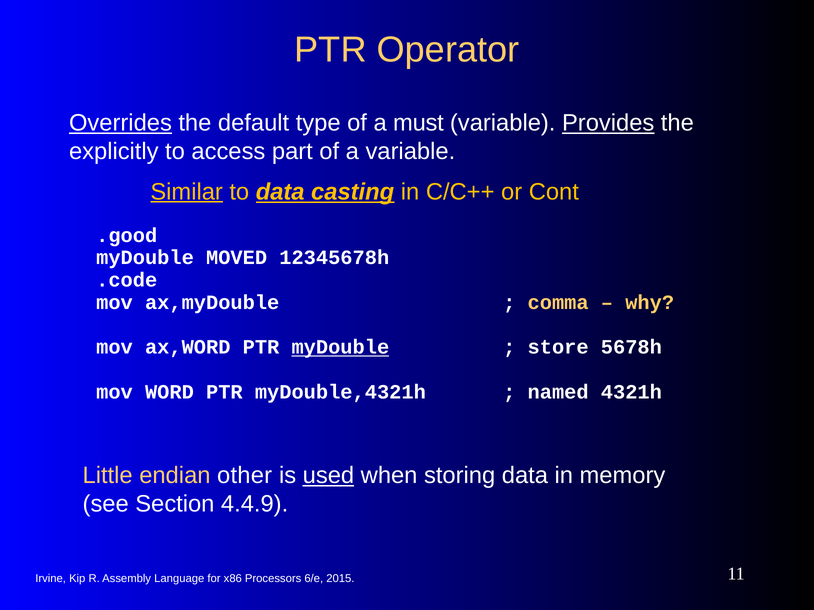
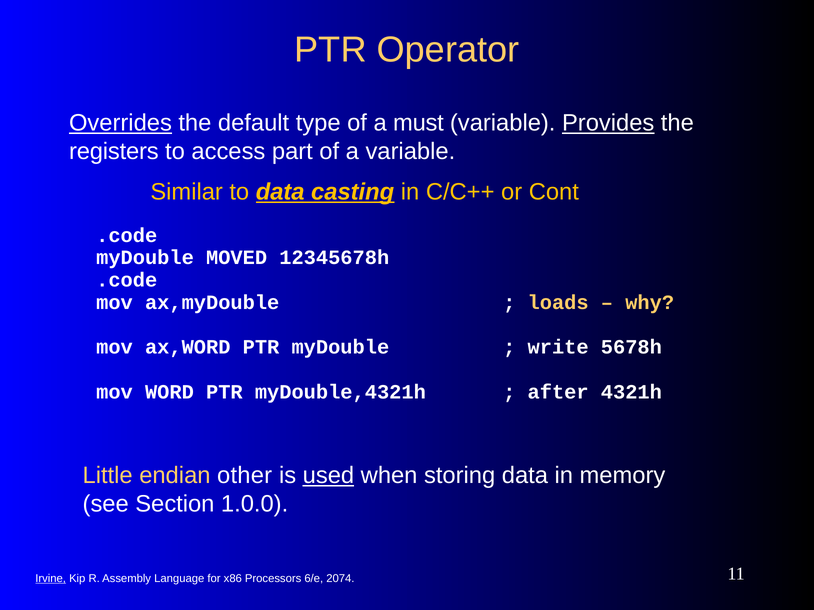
explicitly: explicitly -> registers (114, 152)
Similar underline: present -> none (187, 192)
.good: .good -> .code (127, 236)
comma: comma -> loads (558, 303)
myDouble underline: present -> none (340, 348)
store: store -> write (558, 348)
named: named -> after (558, 392)
4.4.9: 4.4.9 -> 1.0.0 (255, 504)
Irvine underline: none -> present (51, 579)
2015: 2015 -> 2074 (340, 579)
